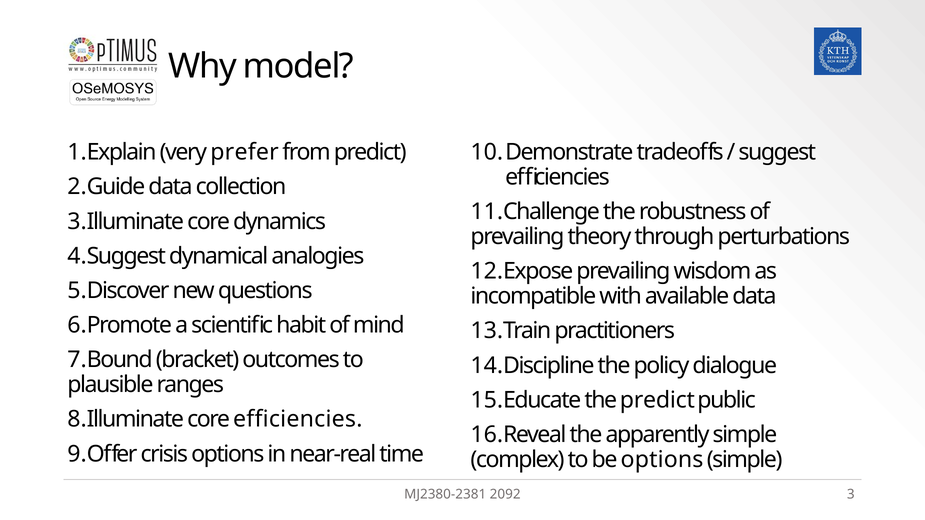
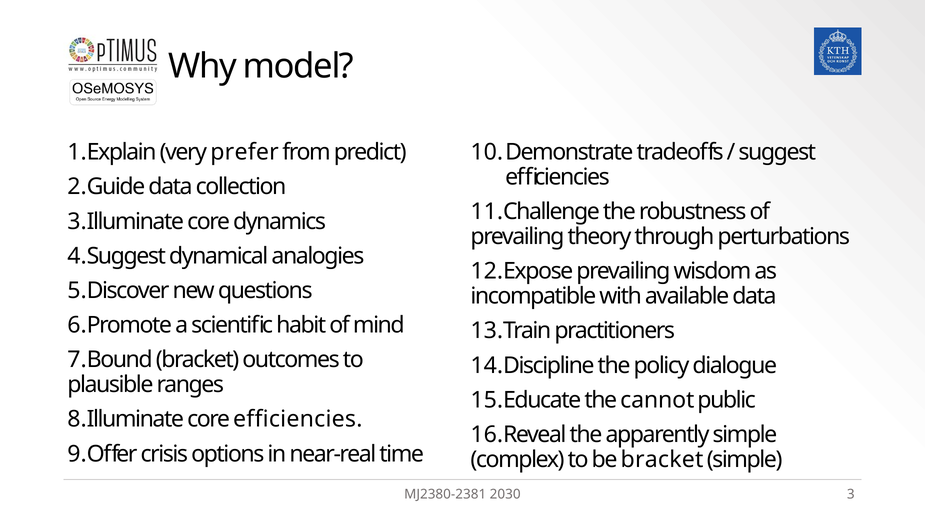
the predict: predict -> cannot (657, 400)
be options: options -> bracket (662, 460)
2092: 2092 -> 2030 (505, 495)
